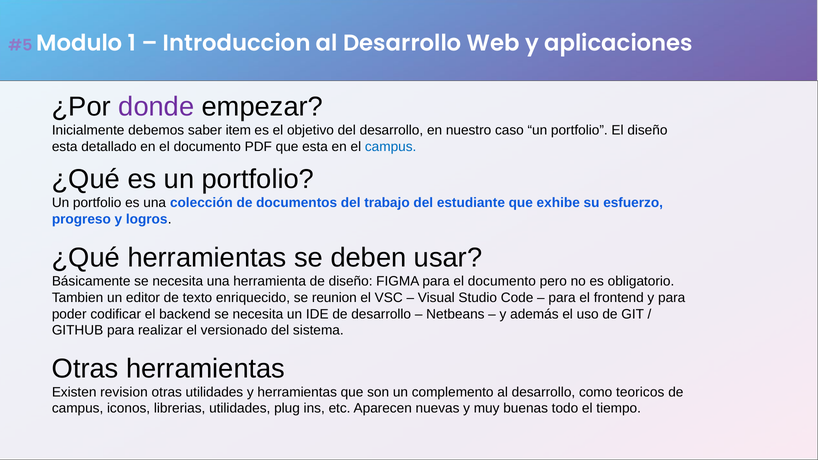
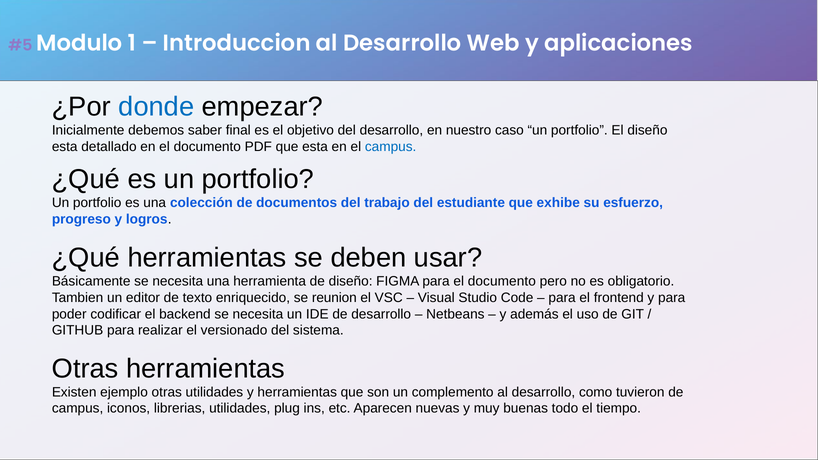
donde colour: purple -> blue (156, 107)
item: item -> final (238, 130)
revision: revision -> ejemplo (124, 392)
teoricos: teoricos -> tuvieron (640, 392)
